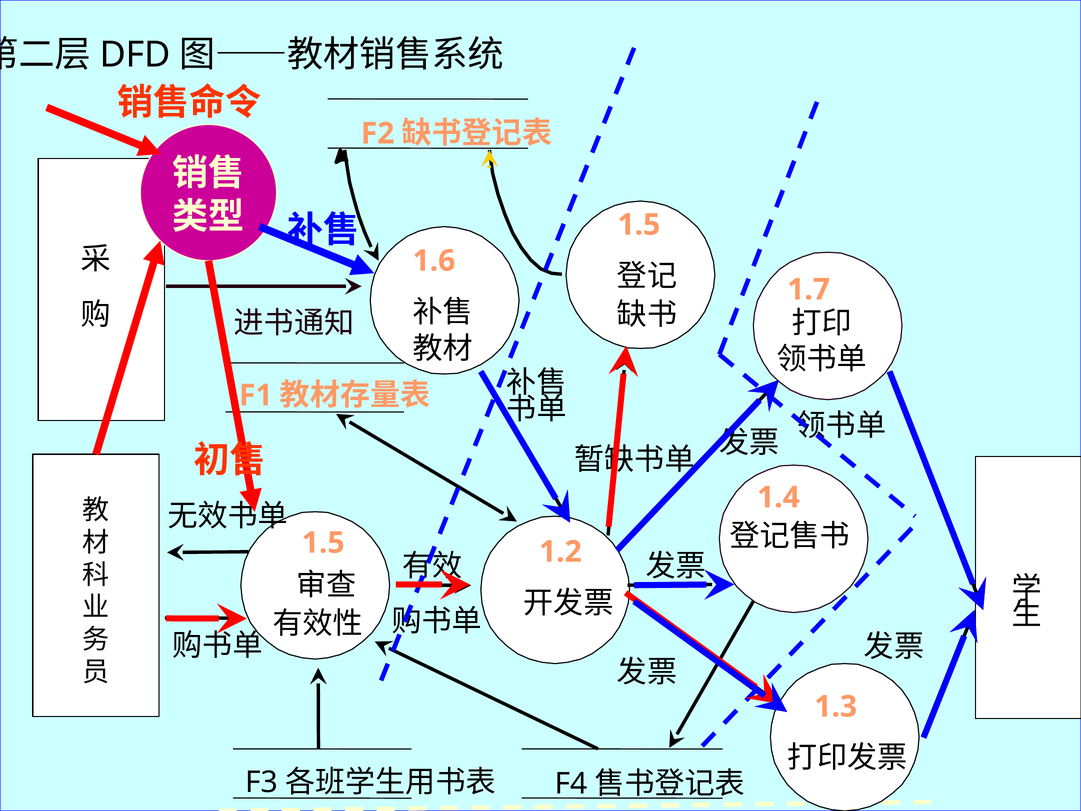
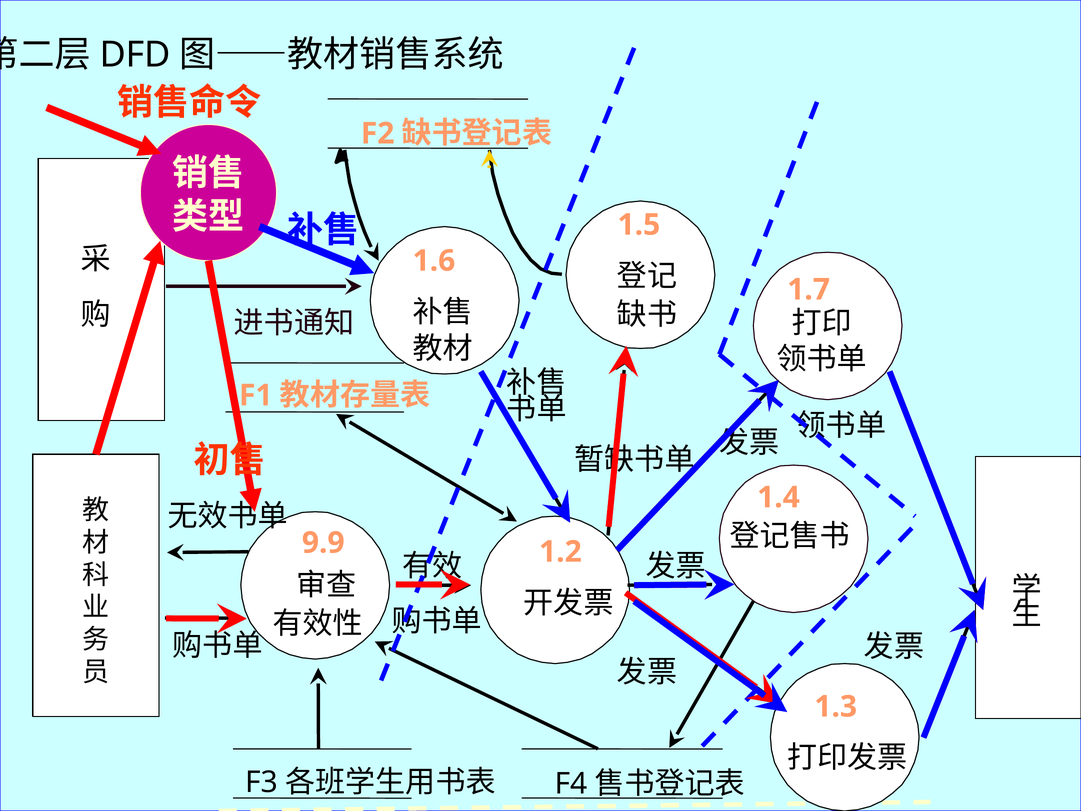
1.5: 1.5 -> 9.9 (323, 543)
